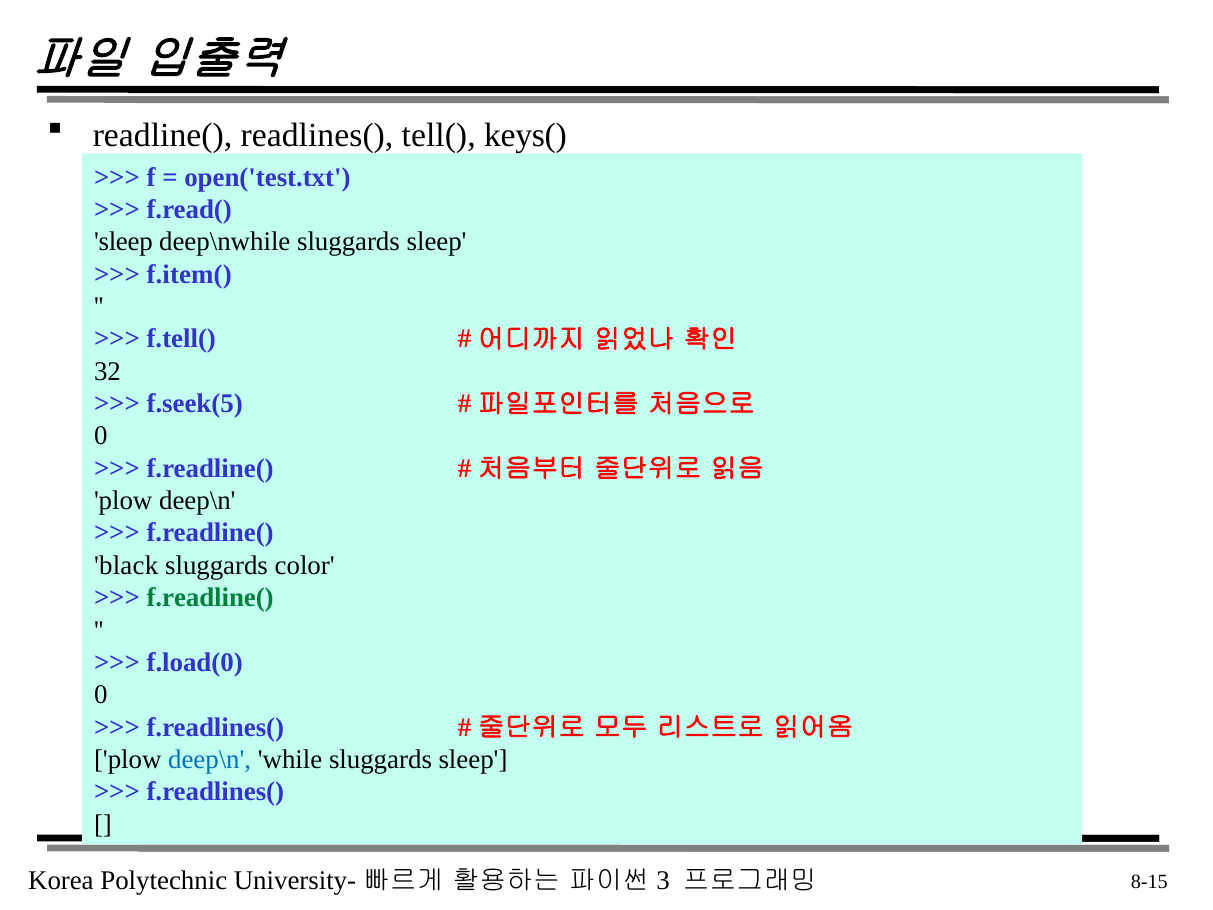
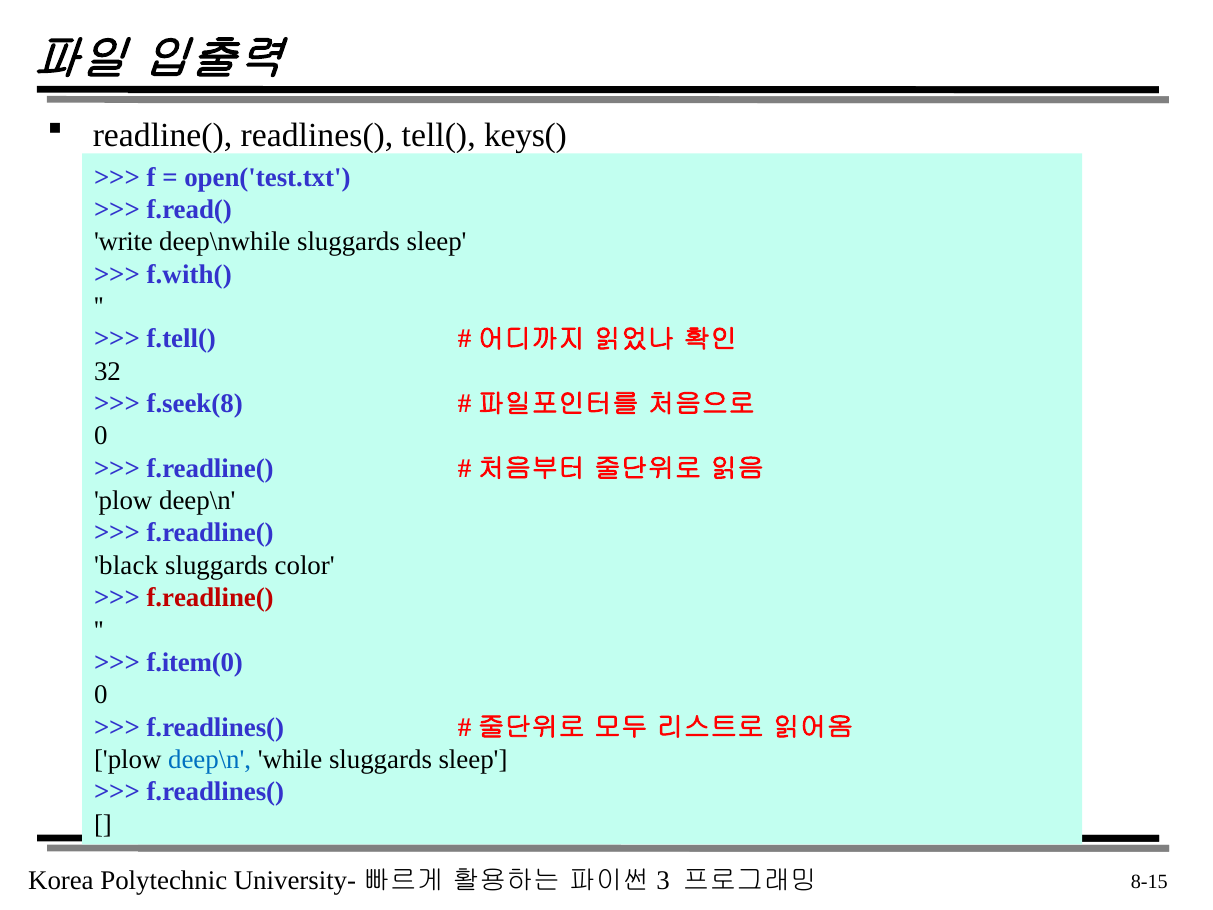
sleep: sleep -> write (123, 242)
f.item(: f.item( -> f.with( (189, 274)
f.seek(5: f.seek(5 -> f.seek(8 (195, 404)
f.readline( colour: green -> red (210, 598)
f.load(0: f.load(0 -> f.item(0 (195, 662)
